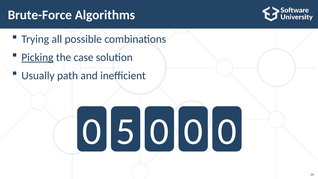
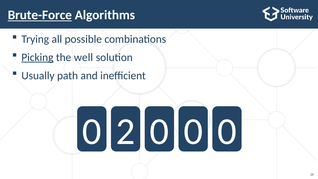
Brute-Force underline: none -> present (40, 15)
case: case -> well (83, 57)
5: 5 -> 2 (126, 131)
